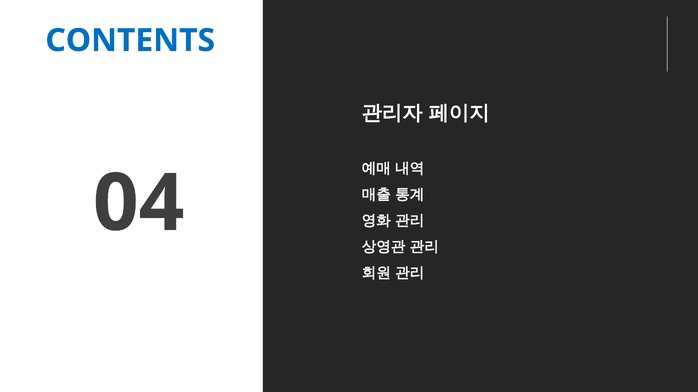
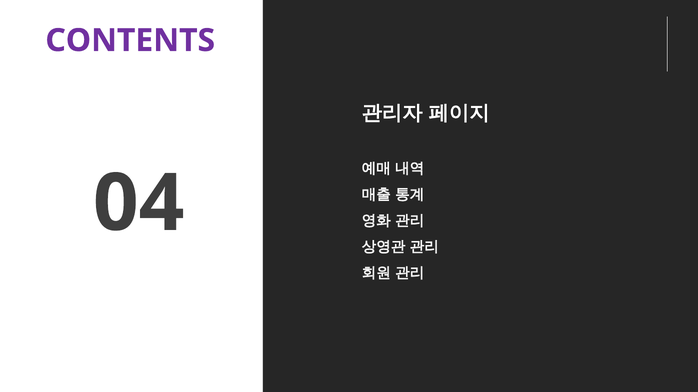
CONTENTS colour: blue -> purple (130, 41)
